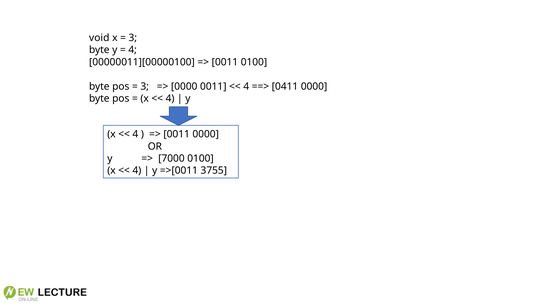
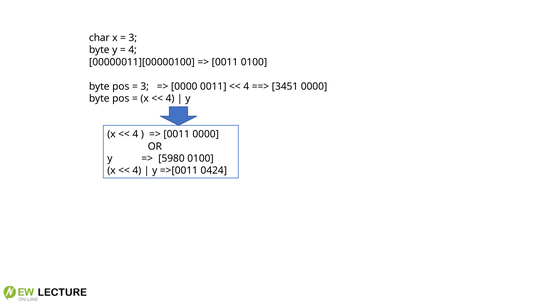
void: void -> char (99, 38)
0411: 0411 -> 3451 (285, 86)
7000: 7000 -> 5980 (171, 158)
3755: 3755 -> 0424 (214, 171)
